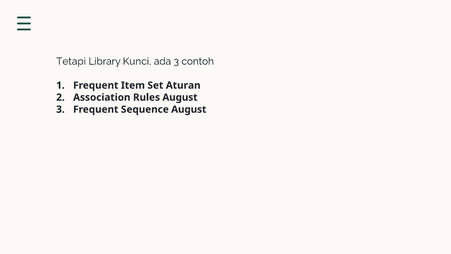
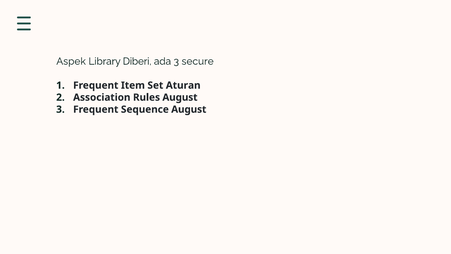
Tetapi: Tetapi -> Aspek (71, 61)
Kunci: Kunci -> Diberi (137, 61)
contoh: contoh -> secure (198, 61)
